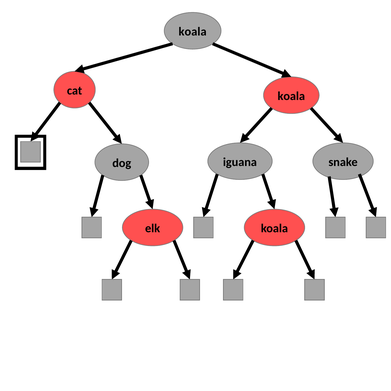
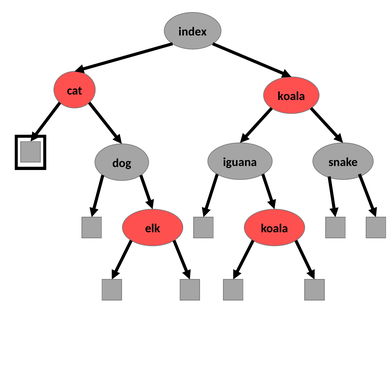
koala: koala -> index (193, 32)
